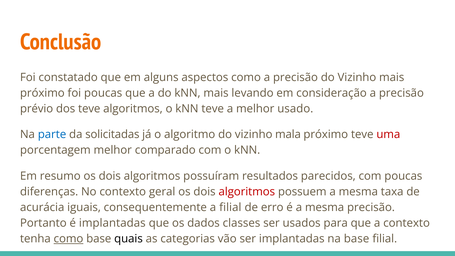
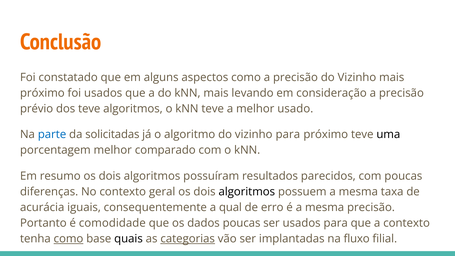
foi poucas: poucas -> usados (103, 93)
vizinho mala: mala -> para (288, 134)
uma colour: red -> black (388, 134)
algoritmos colour: red -> black (247, 192)
a filial: filial -> qual (230, 207)
é implantadas: implantadas -> comodidade (112, 223)
dados classes: classes -> poucas (242, 223)
categorias underline: none -> present (188, 239)
na base: base -> fluxo (357, 239)
